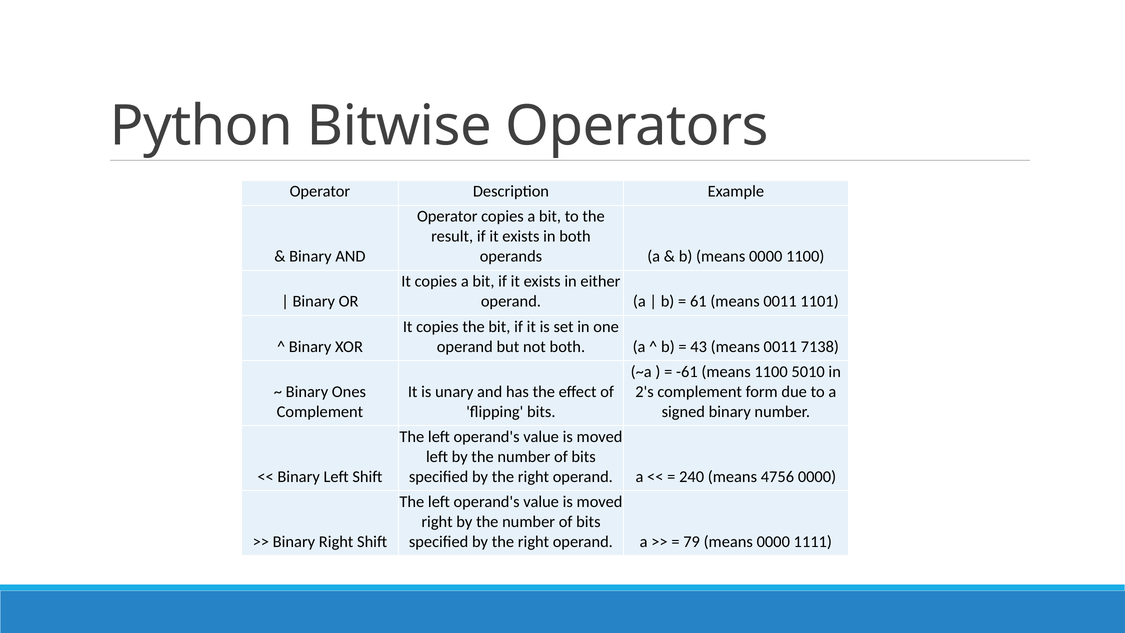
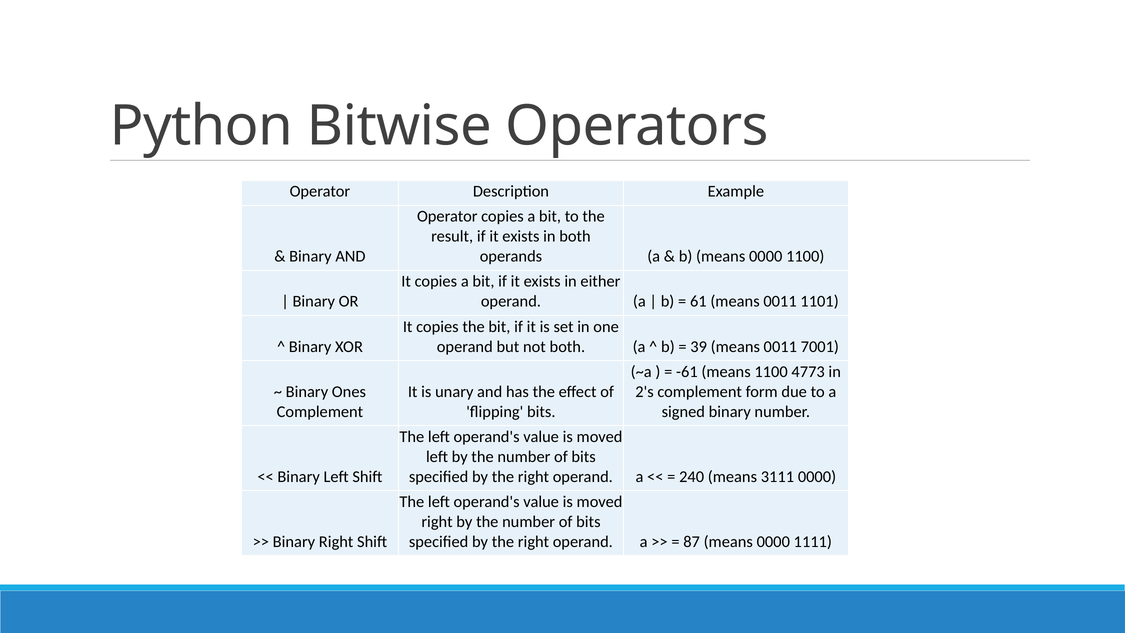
43: 43 -> 39 (699, 346)
7138: 7138 -> 7001 (820, 346)
5010: 5010 -> 4773 (808, 372)
4756: 4756 -> 3111 (777, 477)
79: 79 -> 87 (692, 542)
